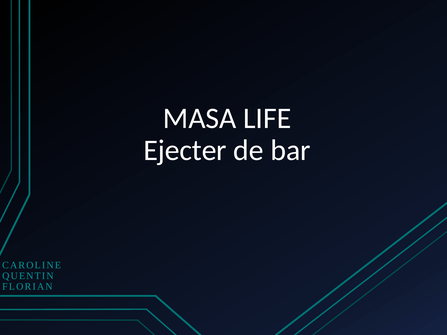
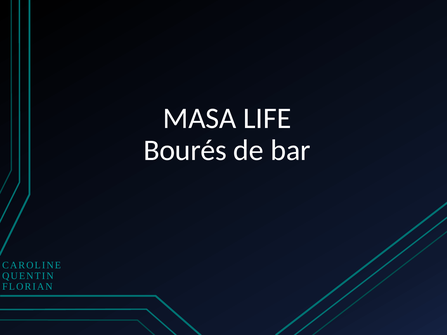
Ejecter: Ejecter -> Bourés (185, 150)
